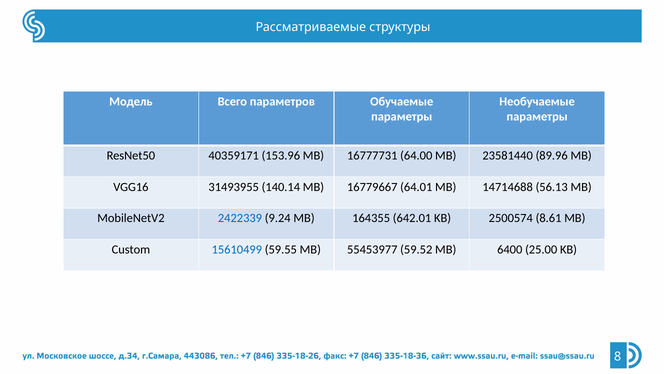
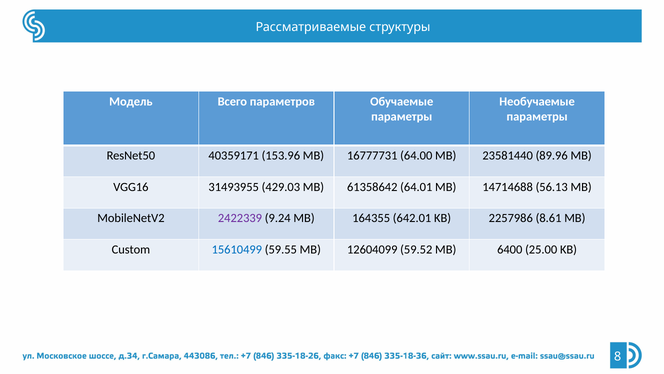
140.14: 140.14 -> 429.03 (281, 187)
16779667: 16779667 -> 61358642 (372, 187)
2422339 colour: blue -> purple (240, 218)
2500574: 2500574 -> 2257986 (511, 218)
55453977: 55453977 -> 12604099 (372, 249)
